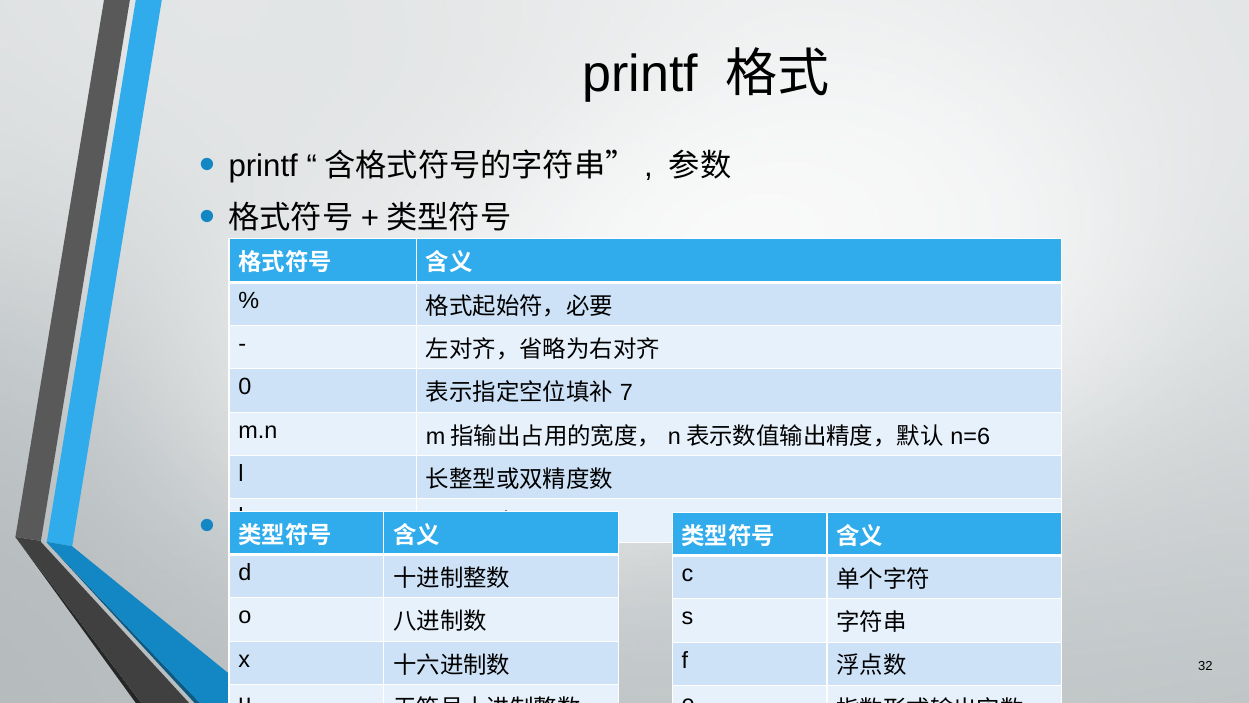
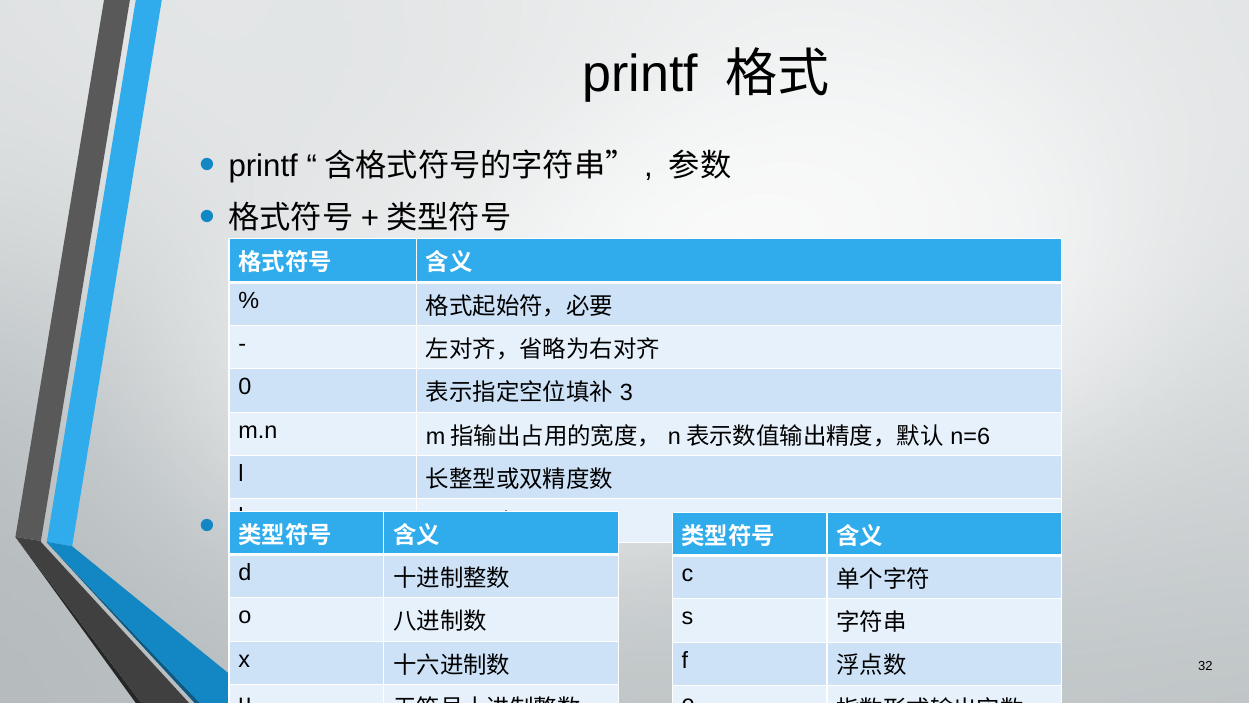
7: 7 -> 3 (626, 393)
